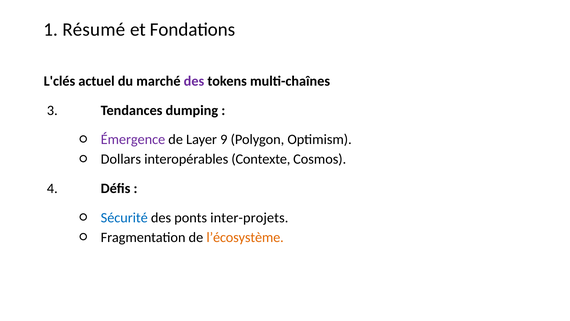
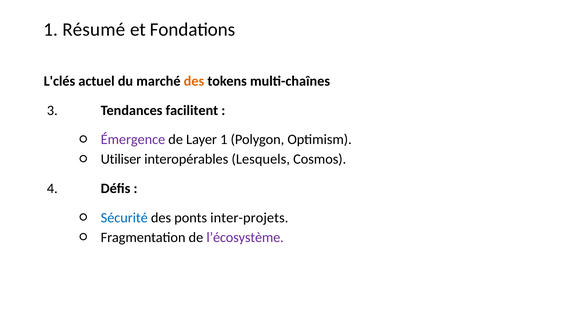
des colour: purple -> orange (194, 81)
dumping: dumping -> facilitent (192, 110)
Layer 9: 9 -> 1 (224, 139)
Dollars: Dollars -> Utiliser (121, 159)
Contexte: Contexte -> Lesquels (261, 159)
l’écosystème colour: orange -> purple (245, 237)
